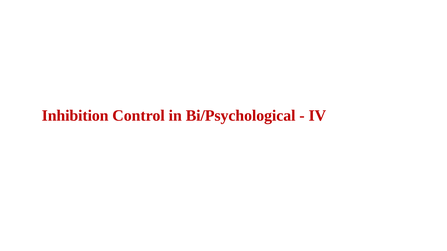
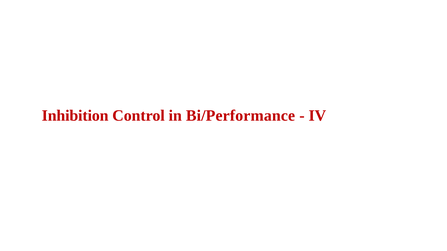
Bi/Psychological: Bi/Psychological -> Bi/Performance (241, 116)
